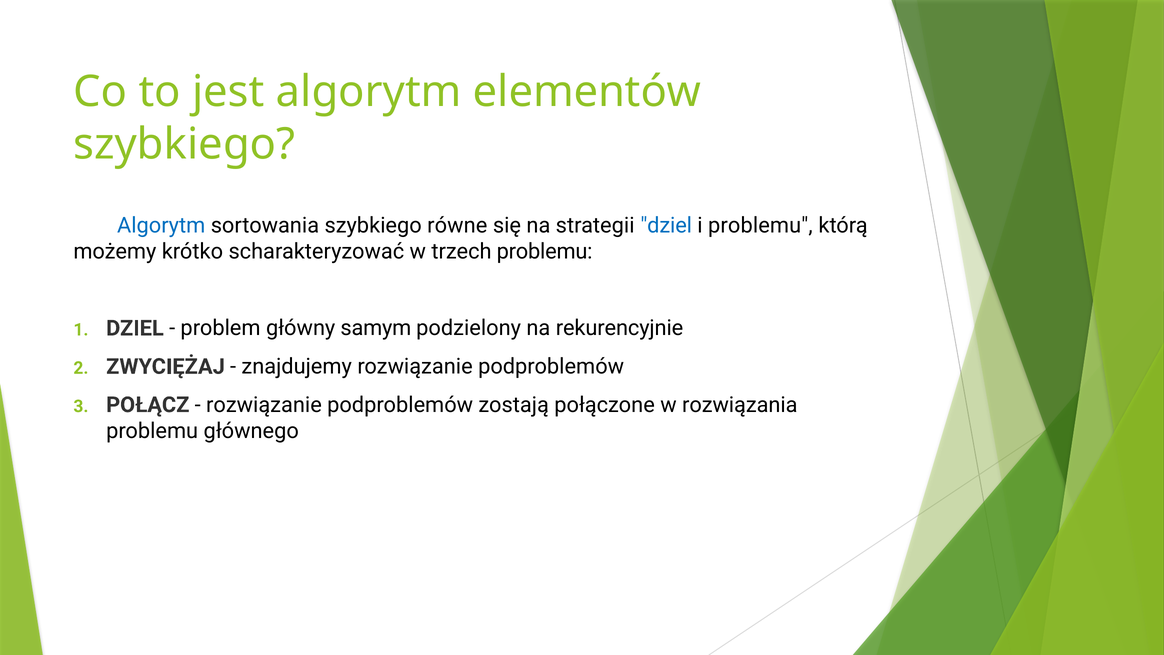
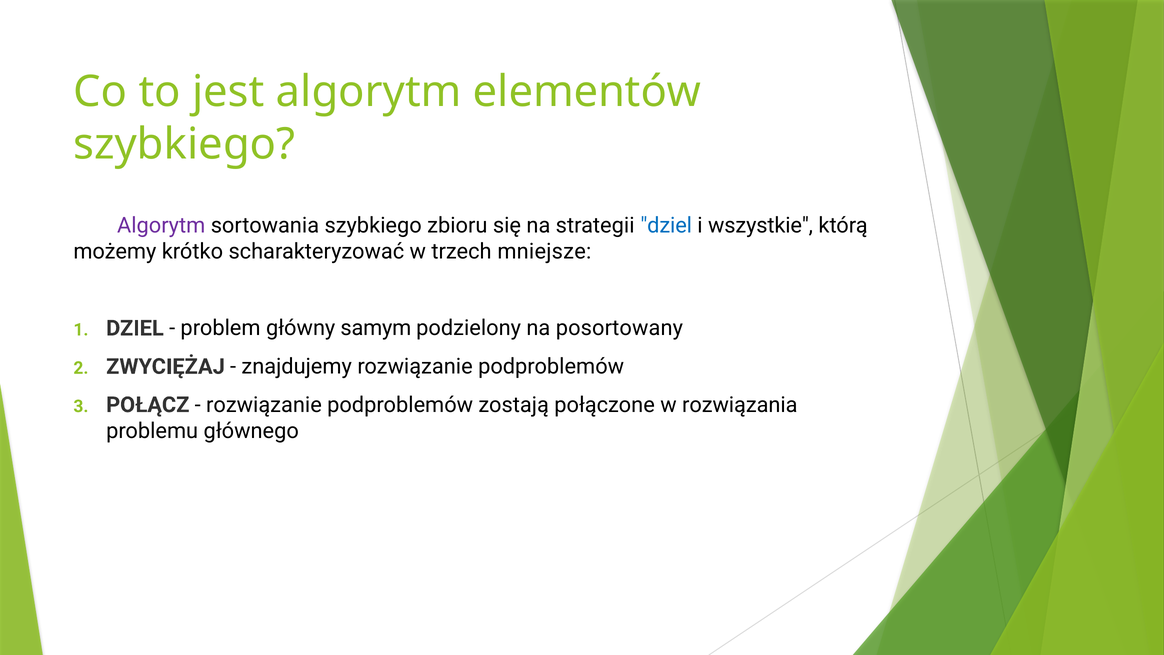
Algorytm colour: blue -> purple (161, 225)
równe: równe -> zbioru (457, 225)
i problemu: problemu -> wszystkie (761, 225)
trzech problemu: problemu -> mniejsze (544, 251)
rekurencyjnie: rekurencyjnie -> posortowany (619, 328)
